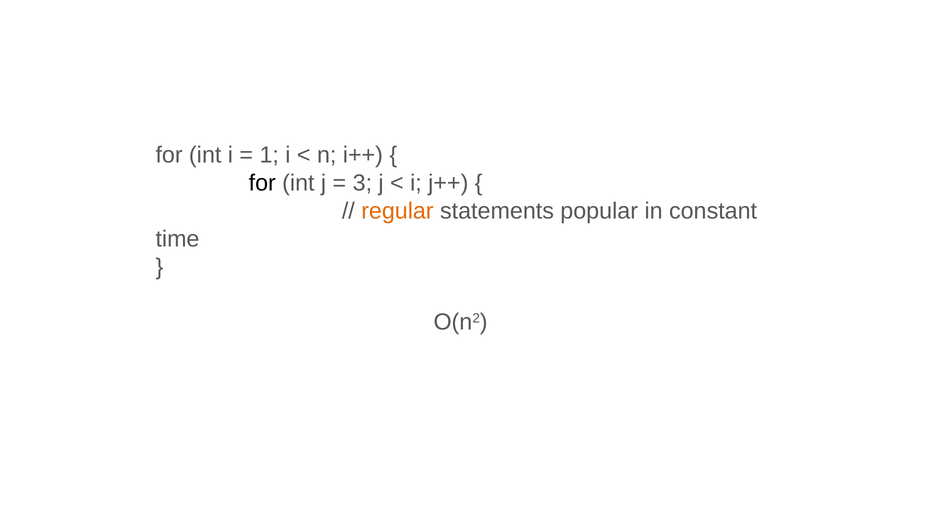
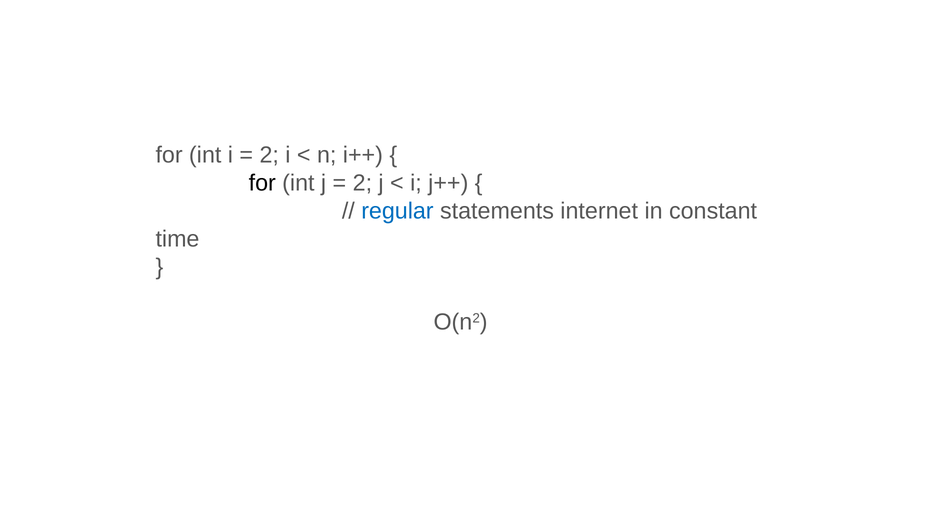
1: 1 -> 2 (269, 155)
3: 3 -> 2 (362, 183)
regular colour: orange -> blue (397, 211)
popular: popular -> internet (599, 211)
